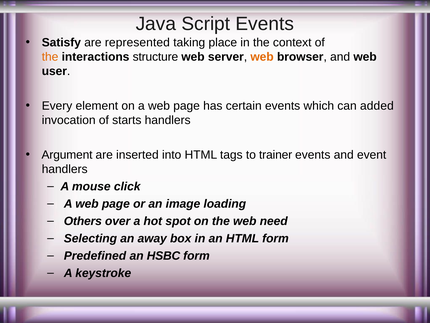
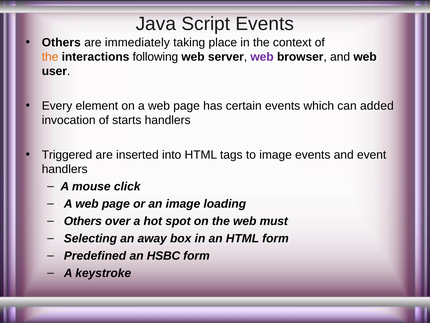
Satisfy: Satisfy -> Others (61, 42)
represented: represented -> immediately (137, 42)
structure: structure -> following (155, 57)
web colour: orange -> purple (262, 57)
Argument: Argument -> Triggered (67, 155)
to trainer: trainer -> image (276, 155)
need: need -> must (274, 221)
